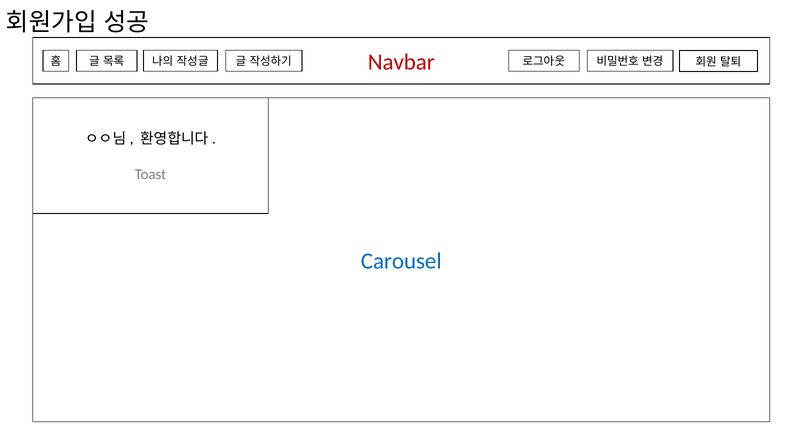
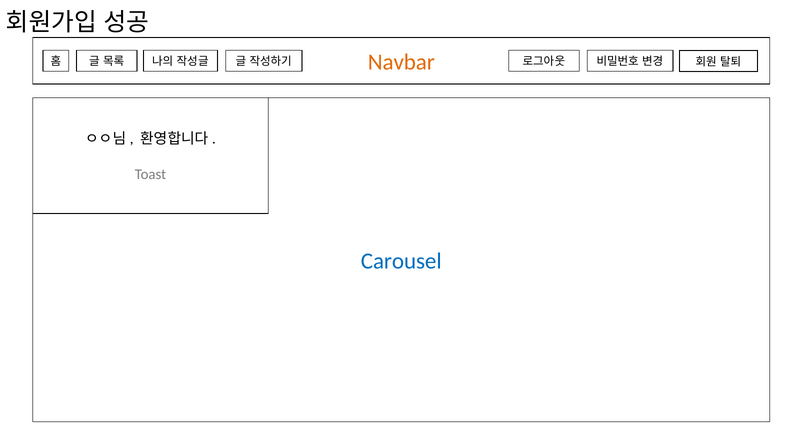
Navbar colour: red -> orange (401, 62)
